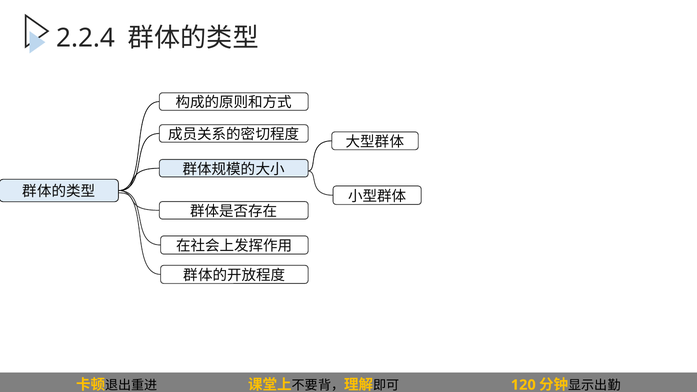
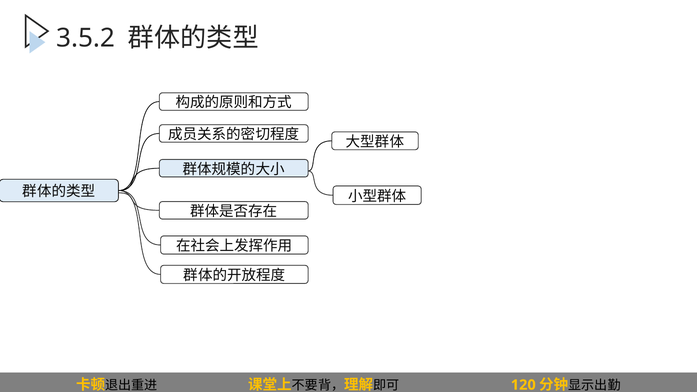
2.2.4: 2.2.4 -> 3.5.2 (86, 38)
